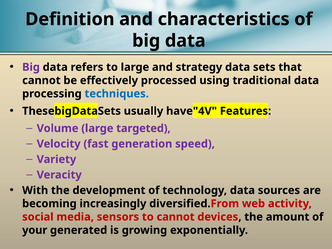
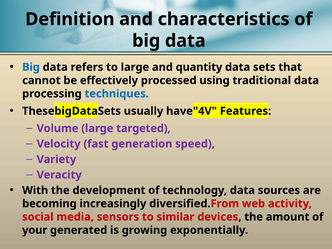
Big colour: purple -> blue (31, 67)
strategy: strategy -> quantity (199, 67)
to cannot: cannot -> similar (176, 217)
